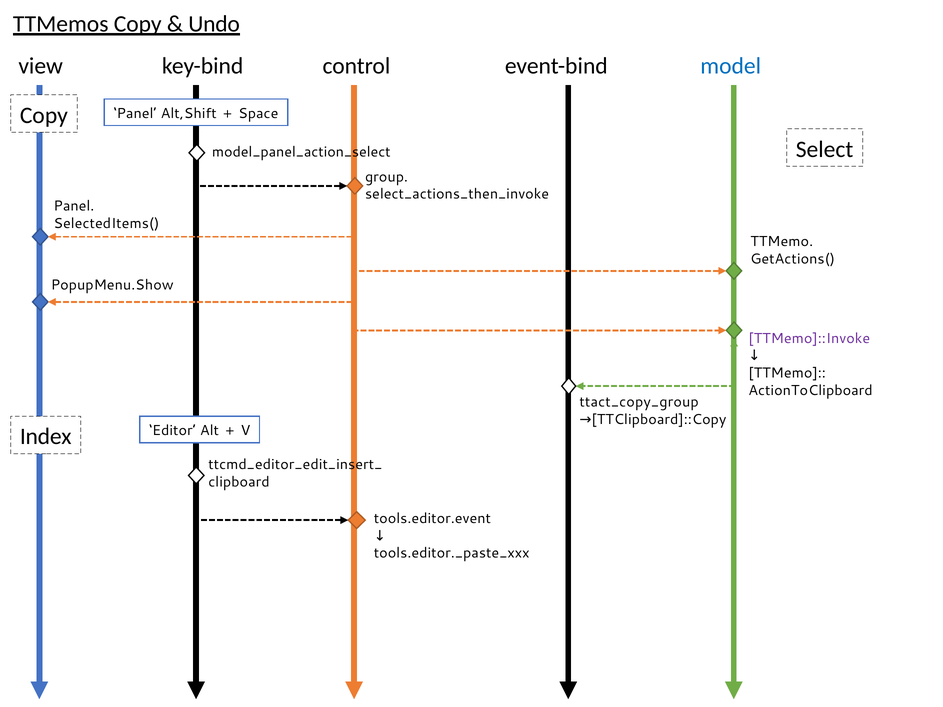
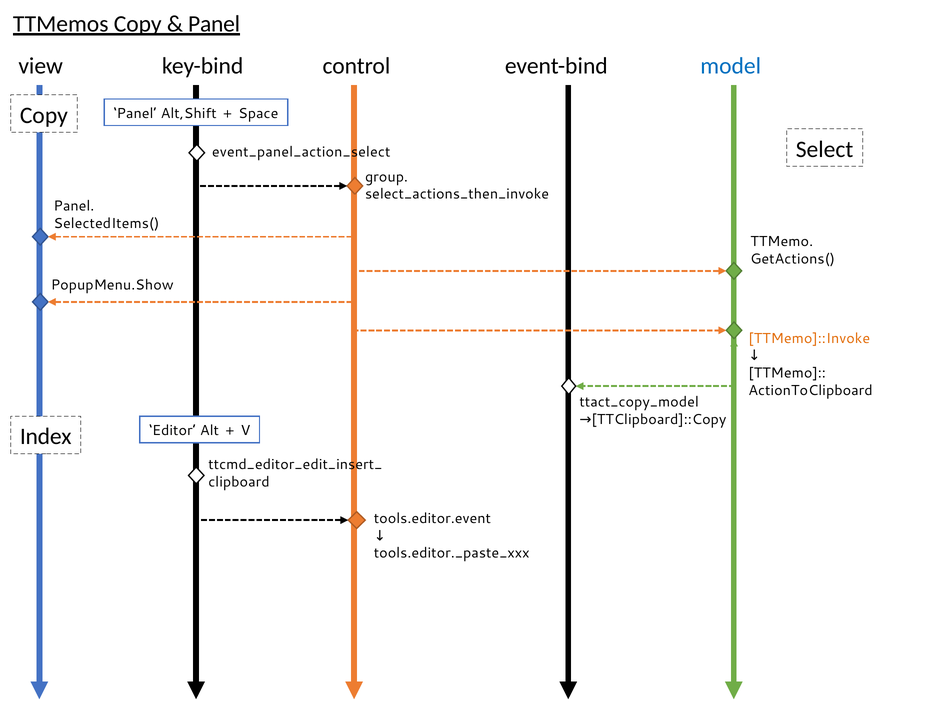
Undo: Undo -> Panel (214, 24)
model_panel_action_select: model_panel_action_select -> event_panel_action_select (301, 152)
TTMemo]::Invoke colour: purple -> orange (809, 339)
ttact_copy_group: ttact_copy_group -> ttact_copy_model (639, 402)
